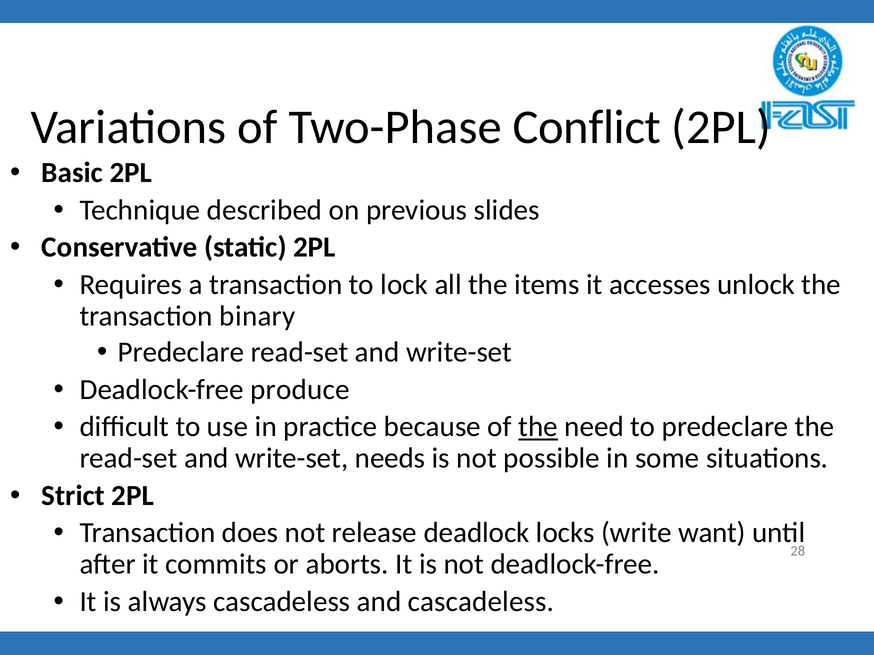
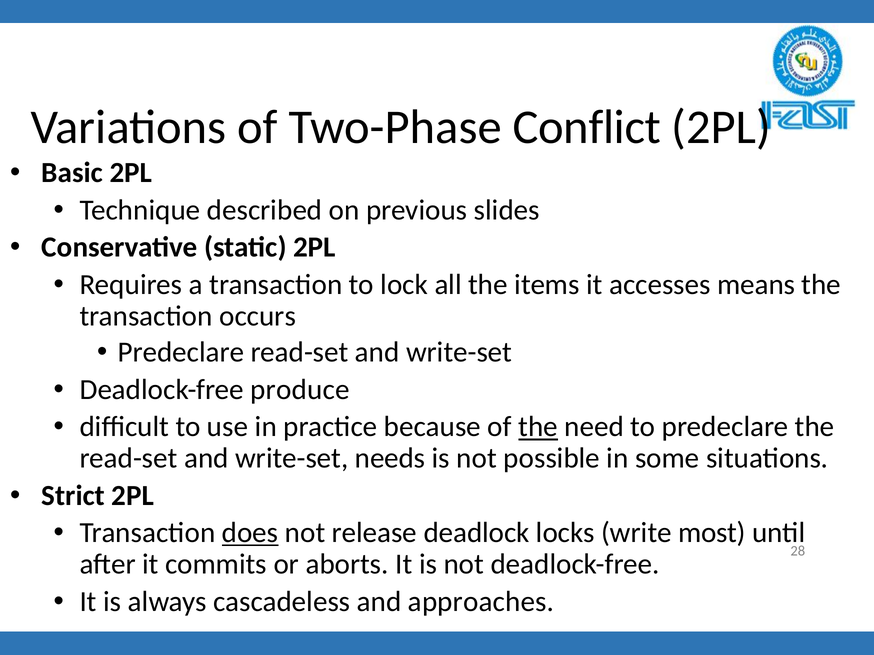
unlock: unlock -> means (756, 285)
binary: binary -> occurs (258, 316)
does underline: none -> present (250, 533)
want: want -> most (712, 533)
and cascadeless: cascadeless -> approaches (481, 602)
